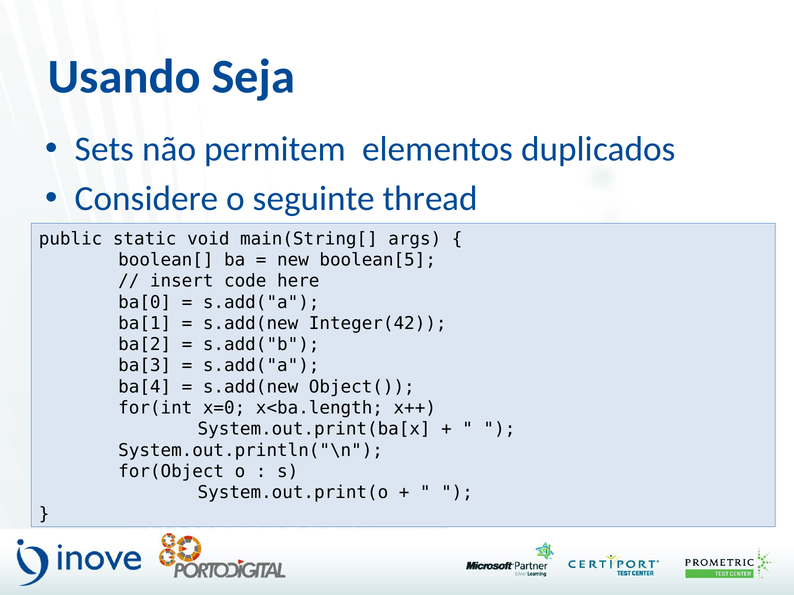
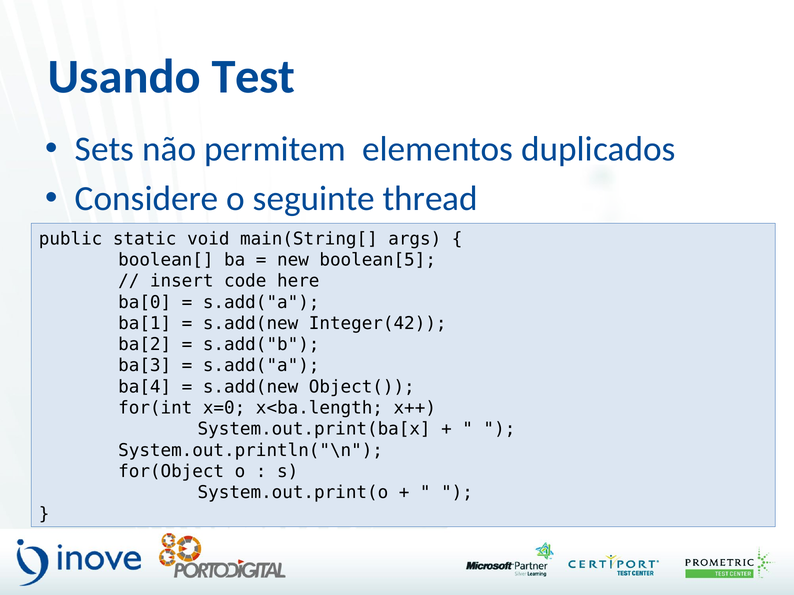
Seja: Seja -> Test (253, 77)
